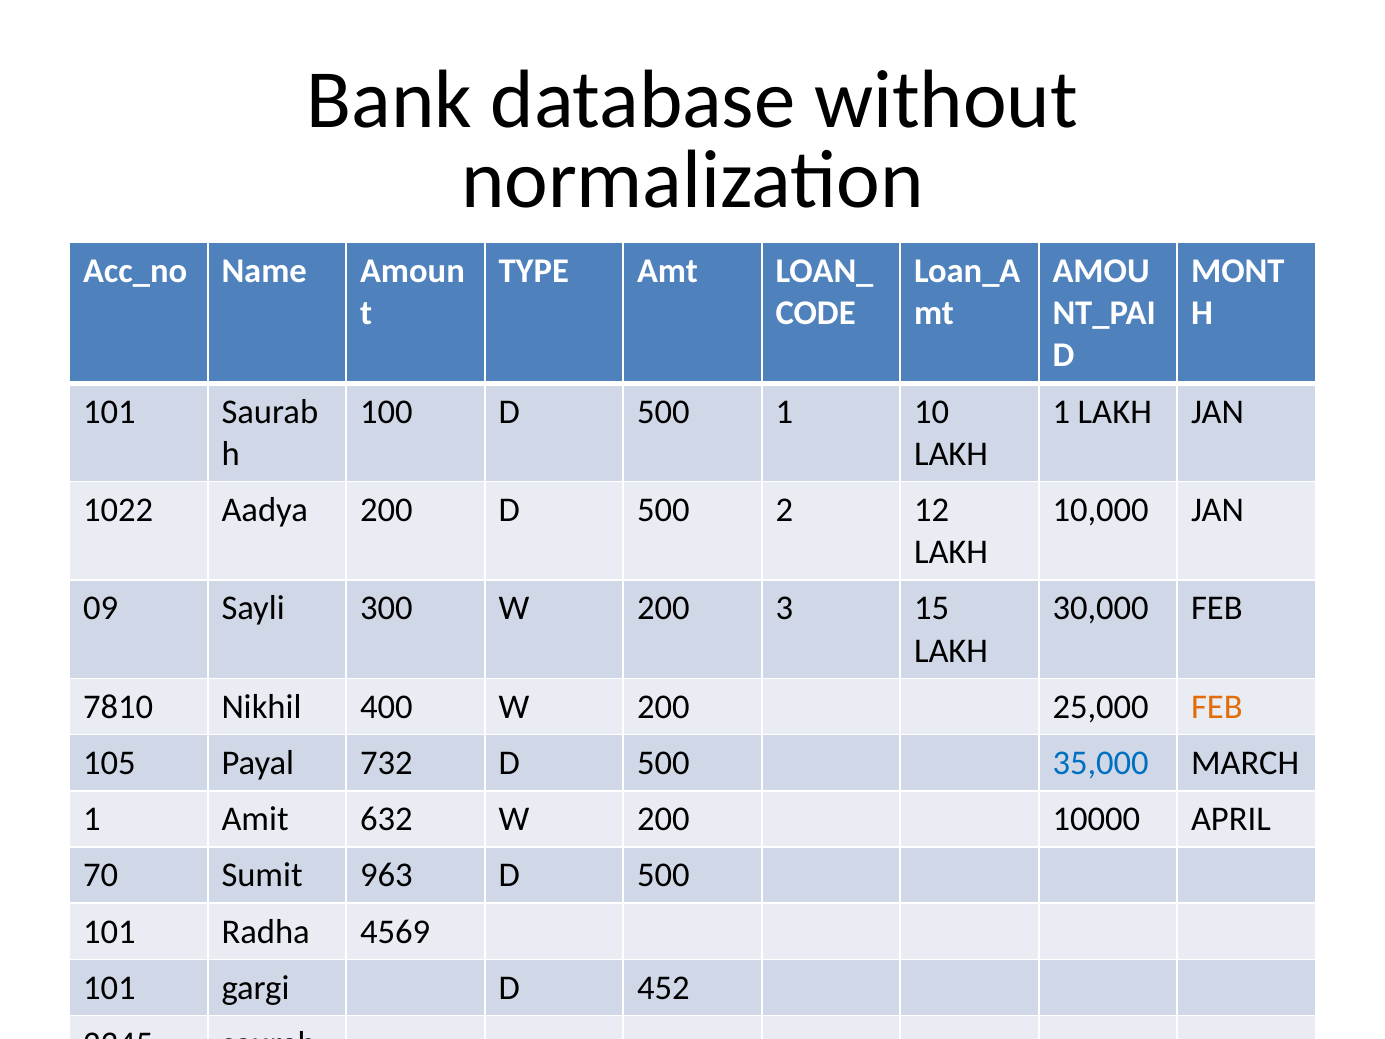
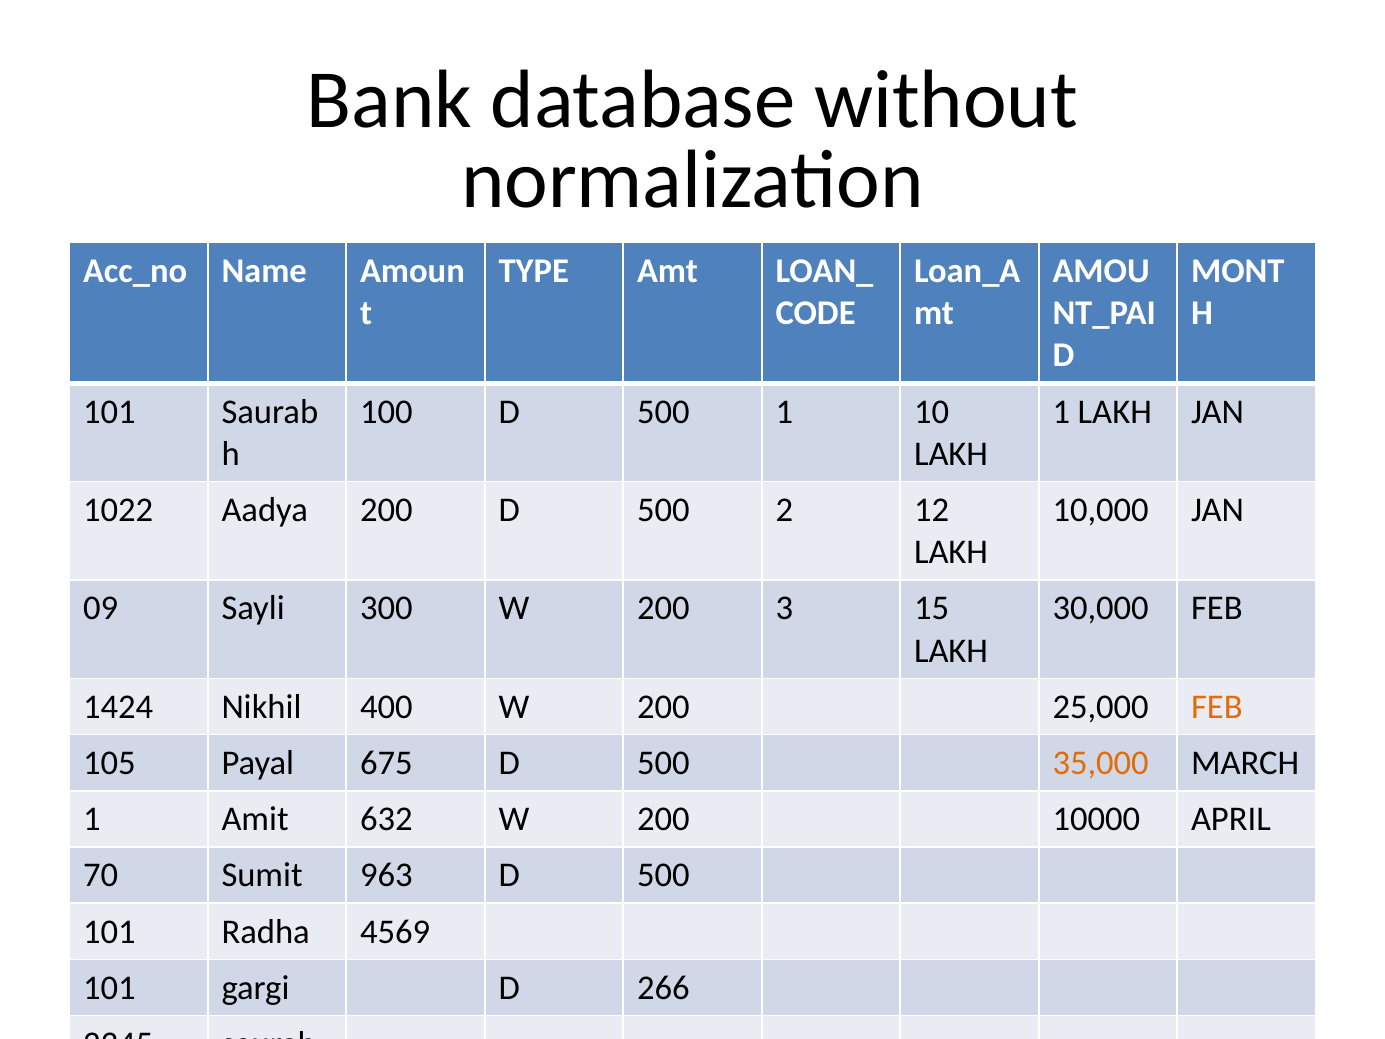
7810: 7810 -> 1424 (118, 707)
732: 732 -> 675 (386, 763)
35,000 colour: blue -> orange (1101, 763)
452: 452 -> 266 (663, 988)
